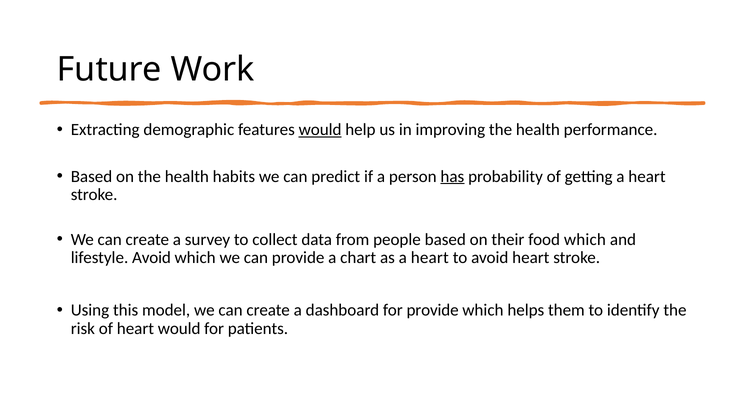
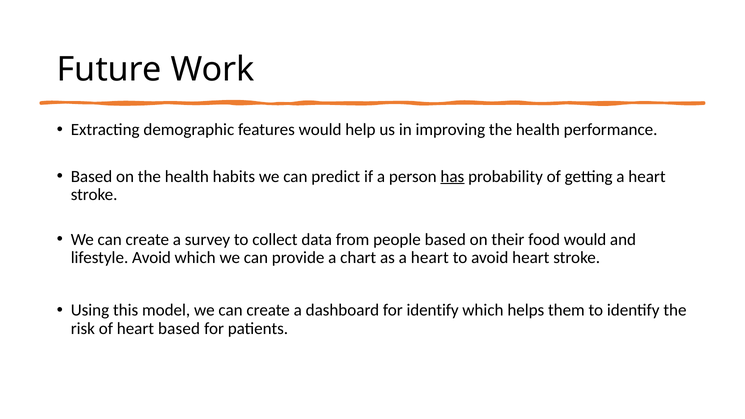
would underline: present -> none (320, 130)
food which: which -> would (585, 239)
for provide: provide -> identify (433, 310)
heart would: would -> based (179, 329)
